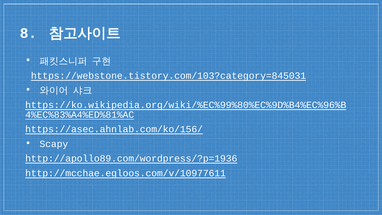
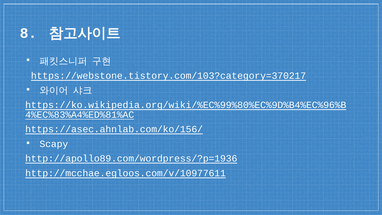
https://webstone.tistory.com/103?category=845031: https://webstone.tistory.com/103?category=845031 -> https://webstone.tistory.com/103?category=370217 (169, 76)
